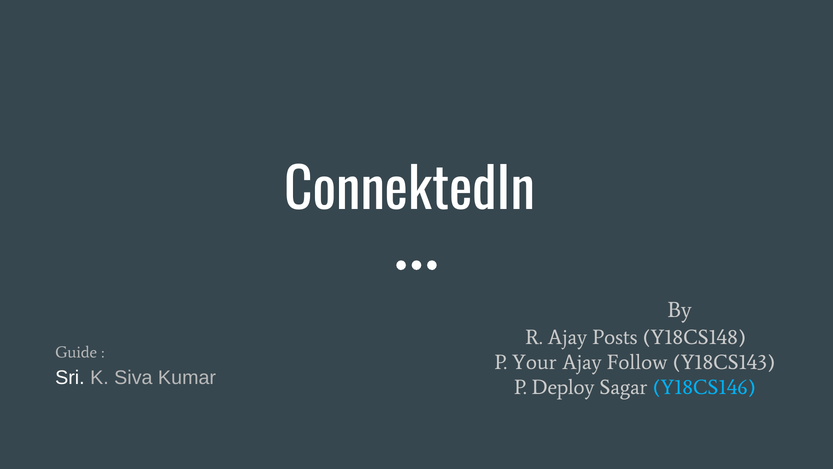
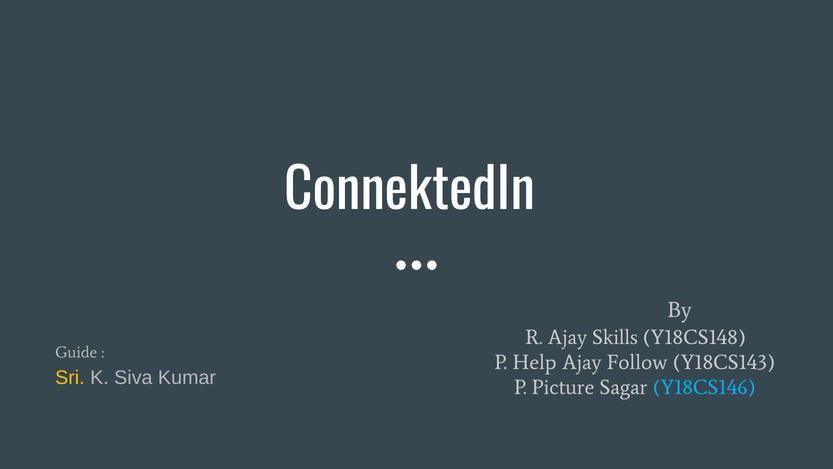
Posts: Posts -> Skills (615, 337)
Your: Your -> Help (535, 362)
Sri colour: white -> yellow (70, 377)
Deploy: Deploy -> Picture (563, 387)
